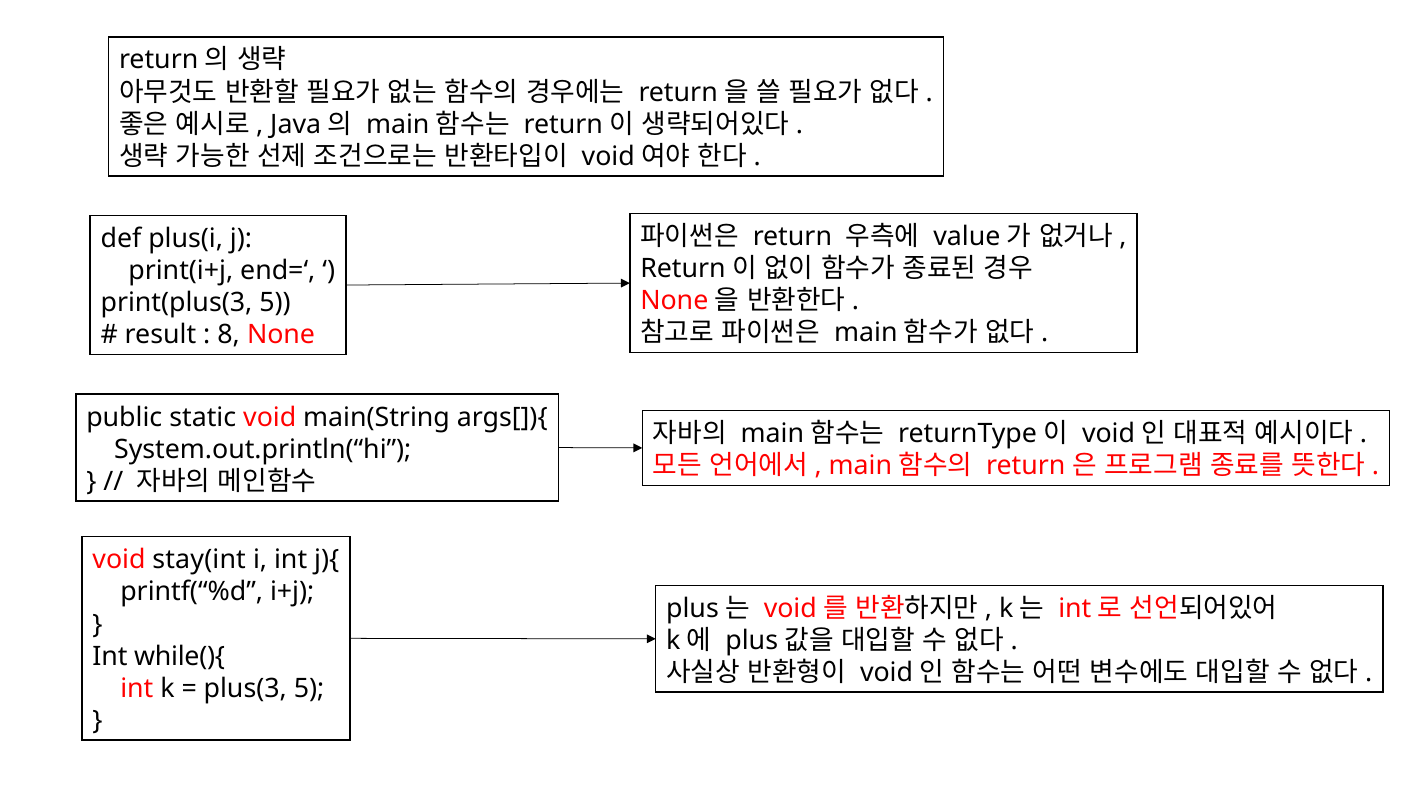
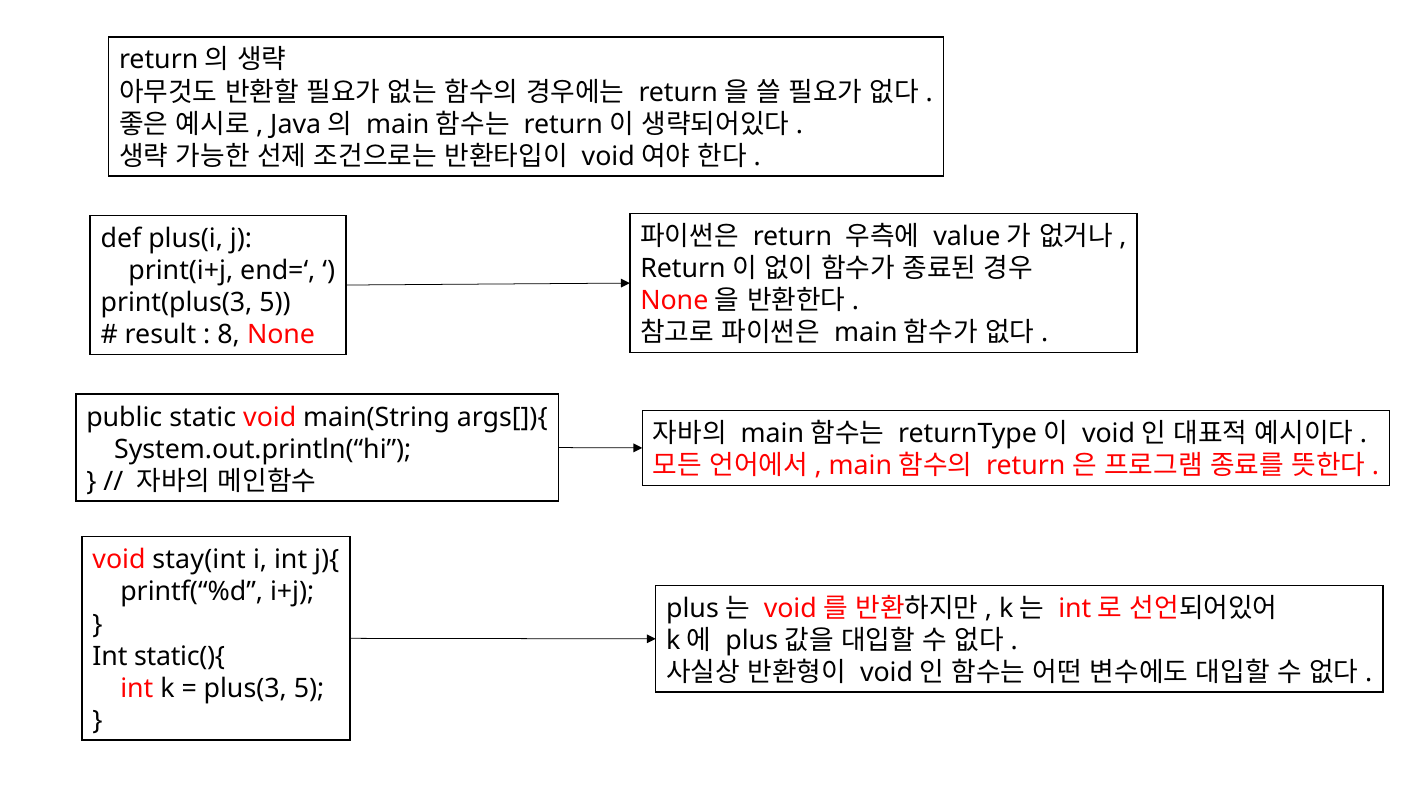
while(){: while(){ -> static(){ (180, 656)
